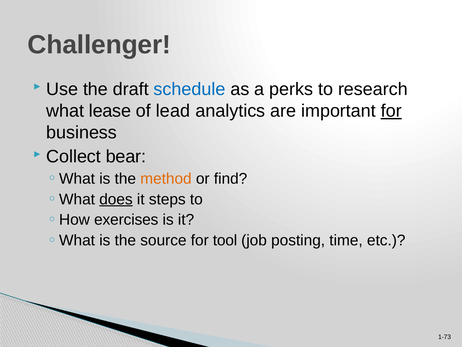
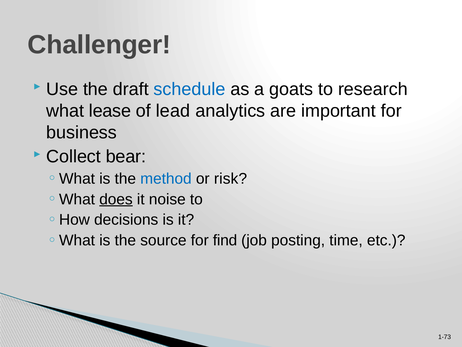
perks: perks -> goats (291, 89)
for underline: present -> none (391, 111)
method colour: orange -> blue (166, 178)
find: find -> risk (231, 178)
steps: steps -> noise (167, 199)
exercises: exercises -> decisions (126, 220)
tool: tool -> find (225, 240)
